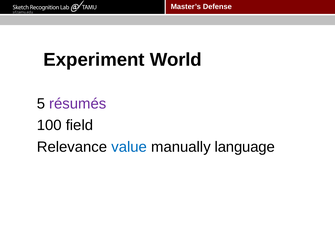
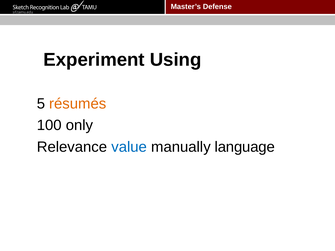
World: World -> Using (176, 60)
résumés colour: purple -> orange (78, 104)
field: field -> only (79, 125)
